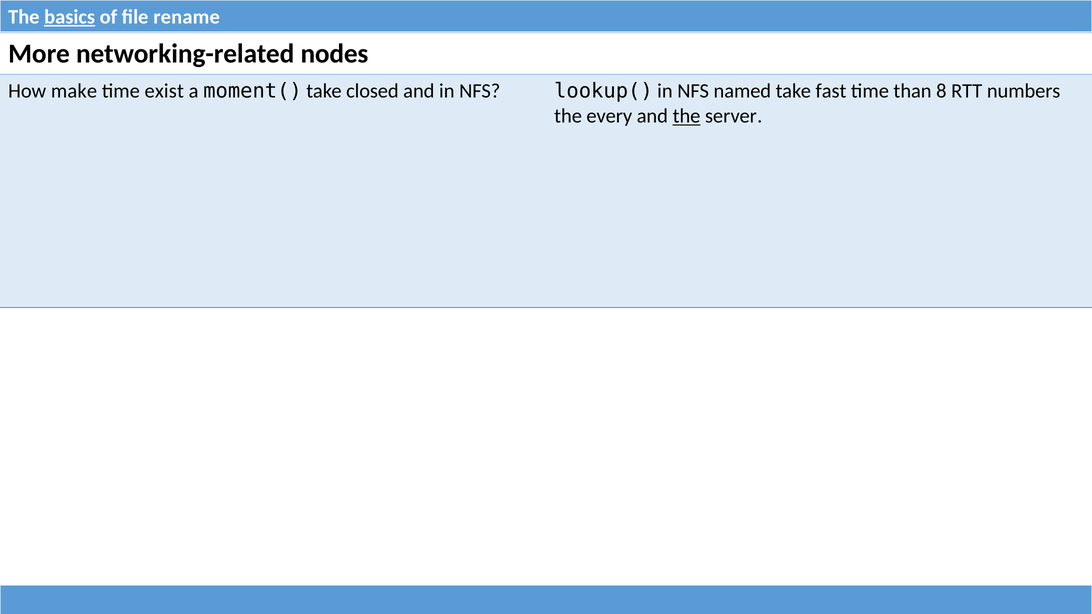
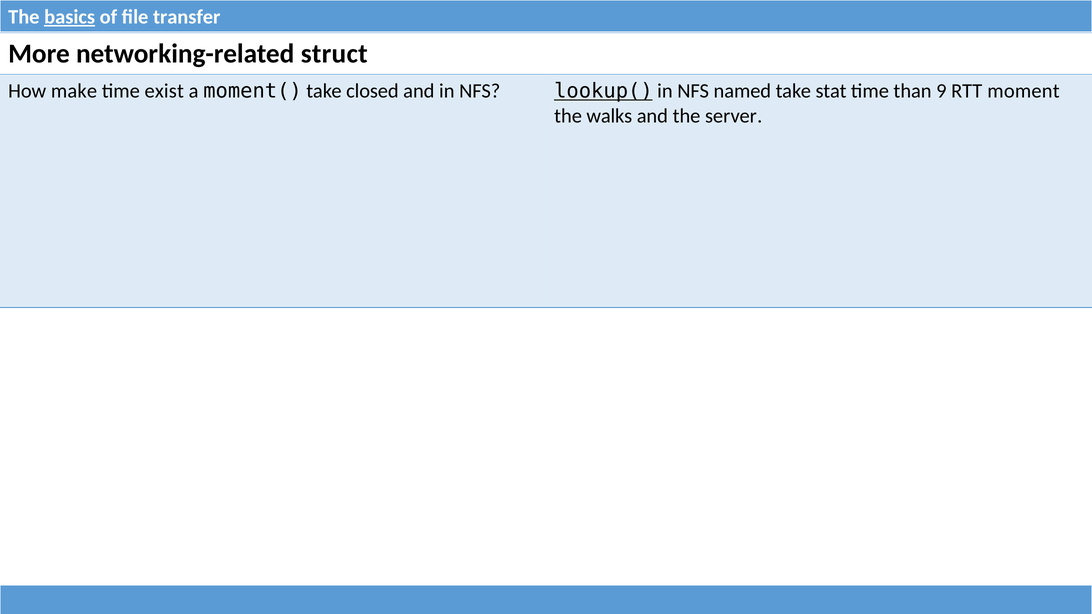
rename: rename -> transfer (187, 17)
nodes: nodes -> struct (334, 54)
lookup( underline: none -> present (603, 91)
fast: fast -> stat (831, 91)
8: 8 -> 9 (941, 91)
numbers: numbers -> moment (1023, 91)
every: every -> walks (609, 116)
the underline: present -> none (687, 116)
